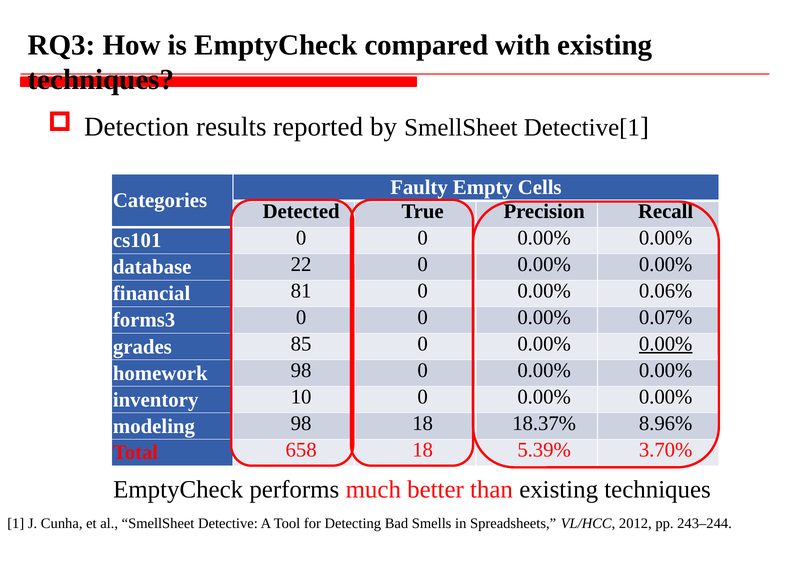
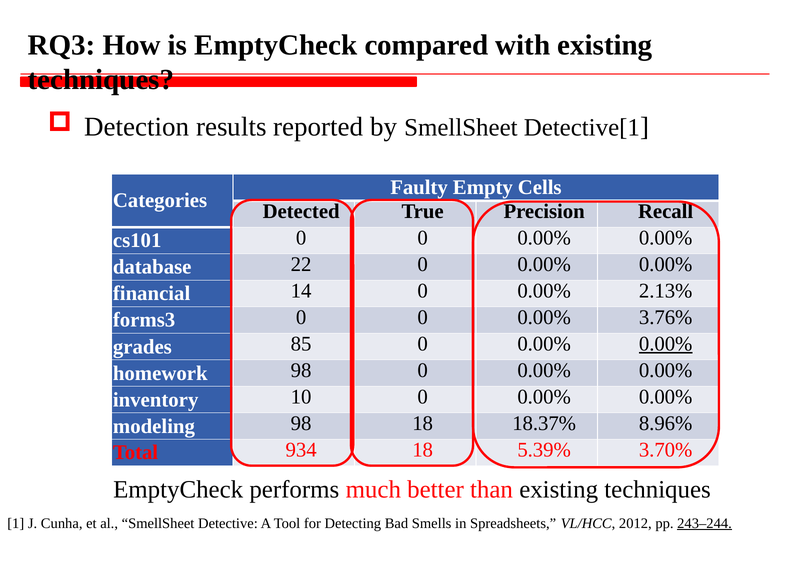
81: 81 -> 14 (301, 291)
0.06%: 0.06% -> 2.13% (666, 291)
0.07%: 0.07% -> 3.76% (666, 317)
658: 658 -> 934 (301, 450)
243–244 underline: none -> present (705, 523)
